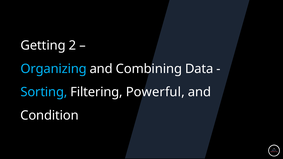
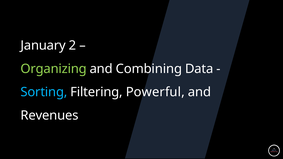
Getting: Getting -> January (43, 46)
Organizing colour: light blue -> light green (54, 69)
Condition: Condition -> Revenues (49, 116)
